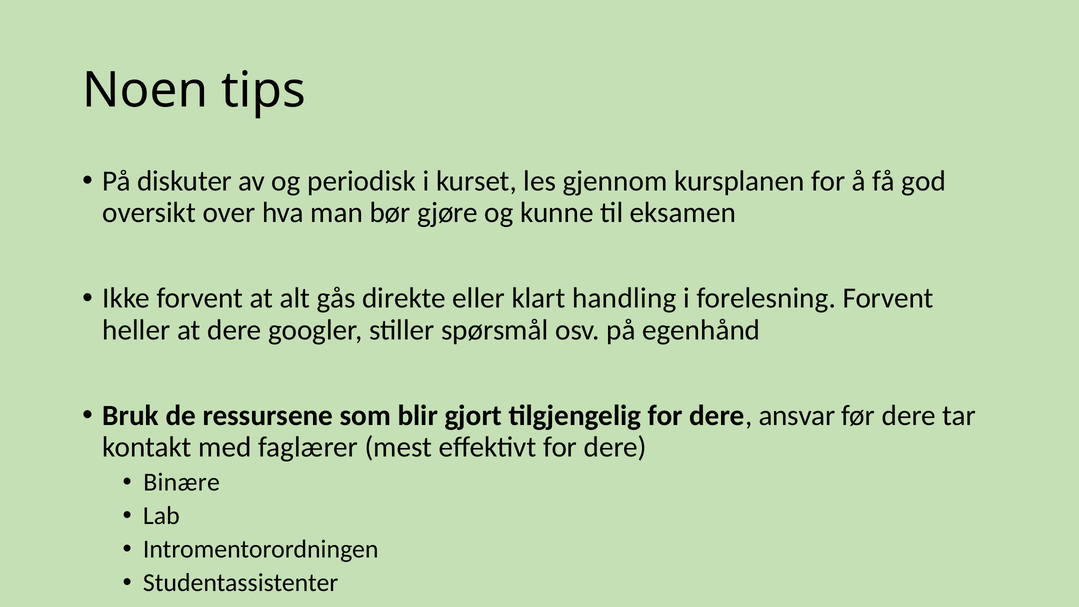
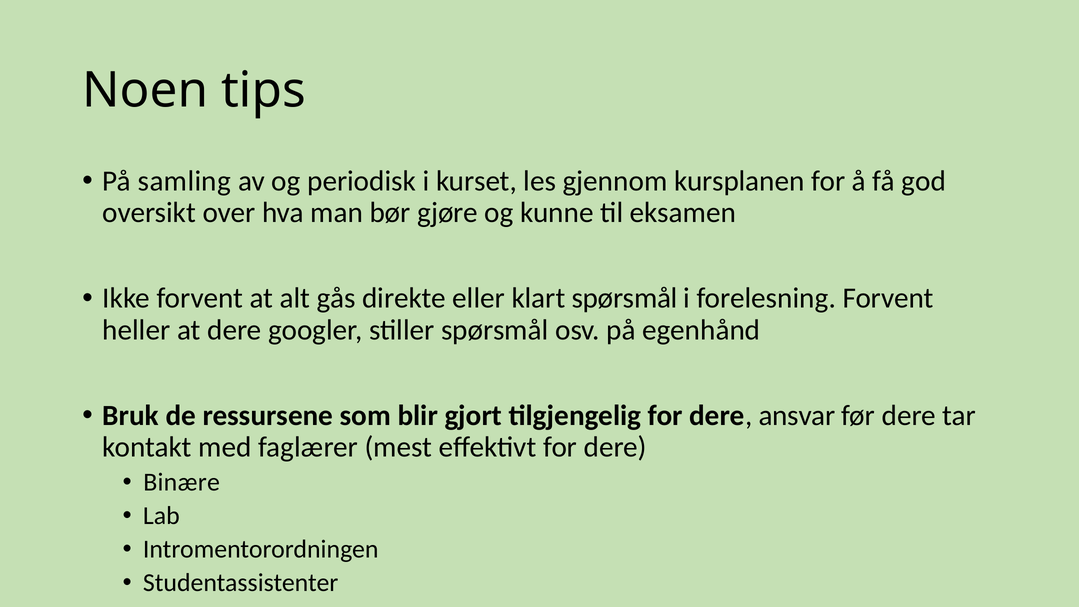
diskuter: diskuter -> samling (184, 181)
klart handling: handling -> spørsmål (625, 298)
